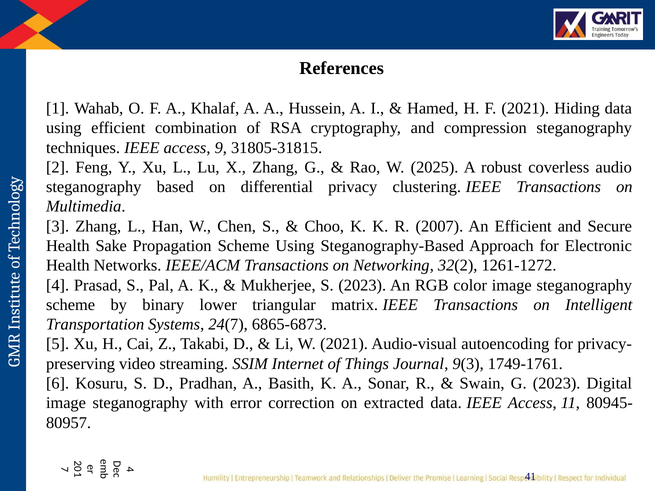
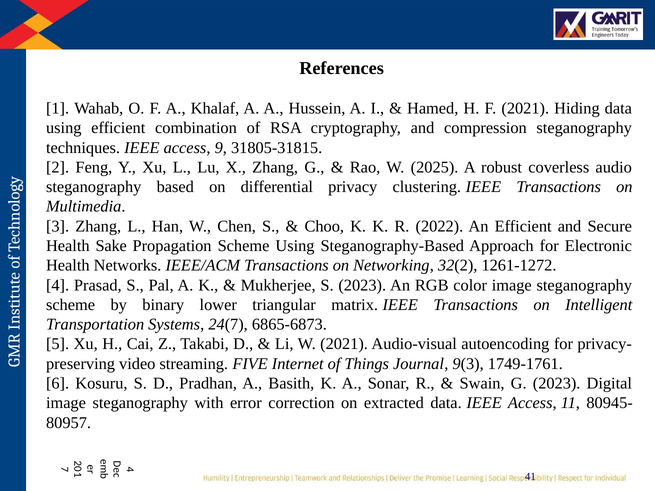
2007: 2007 -> 2022 (439, 226)
SSIM: SSIM -> FIVE (250, 364)
